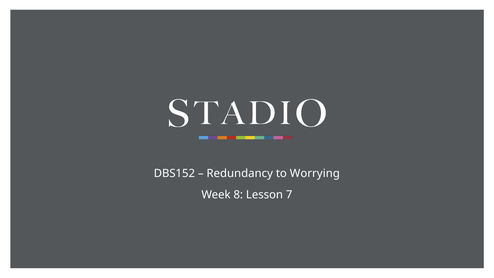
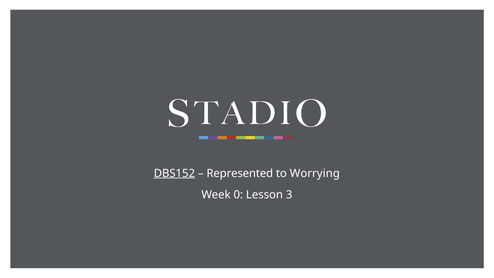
DBS152 underline: none -> present (174, 173)
Redundancy: Redundancy -> Represented (240, 173)
8: 8 -> 0 (238, 195)
7: 7 -> 3 (289, 195)
